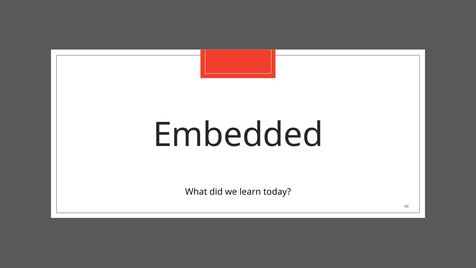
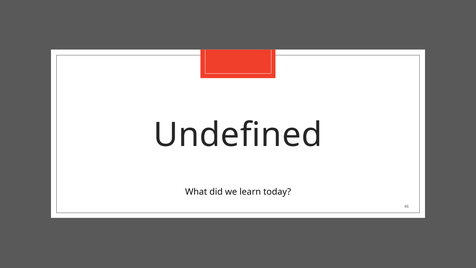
Embedded: Embedded -> Undefined (238, 135)
